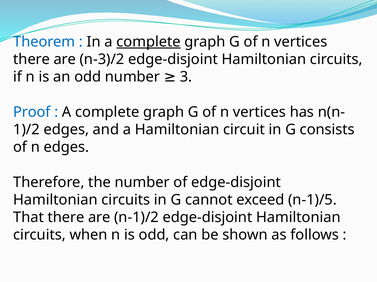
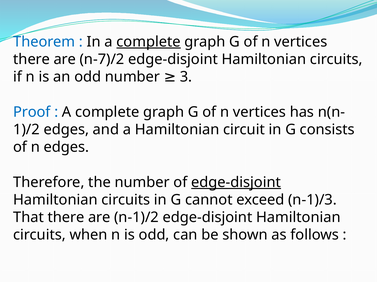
n-3)/2: n-3)/2 -> n-7)/2 (102, 59)
edge-disjoint underline: none -> present (236, 183)
n-1)/5: n-1)/5 -> n-1)/3 (312, 200)
